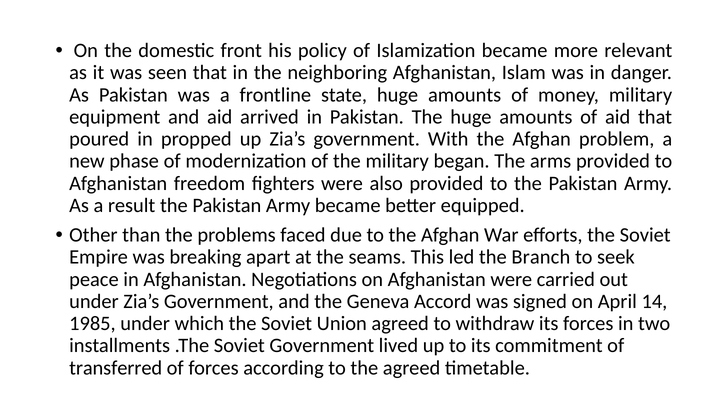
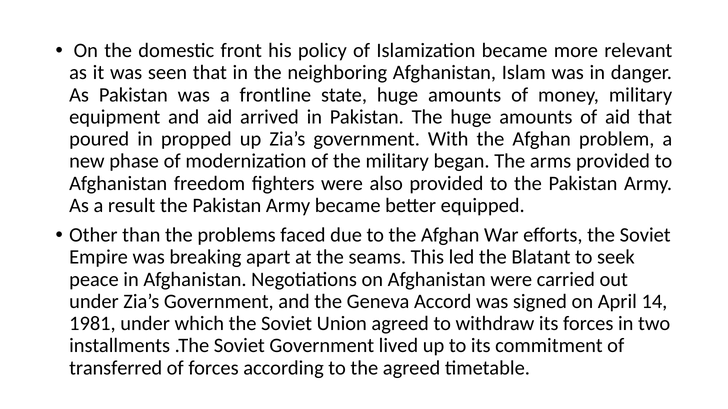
Branch: Branch -> Blatant (541, 258)
1985: 1985 -> 1981 (92, 324)
